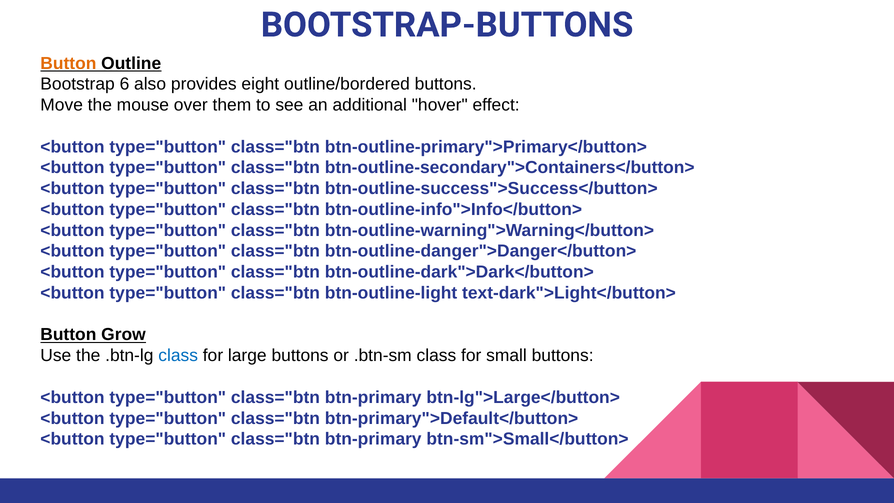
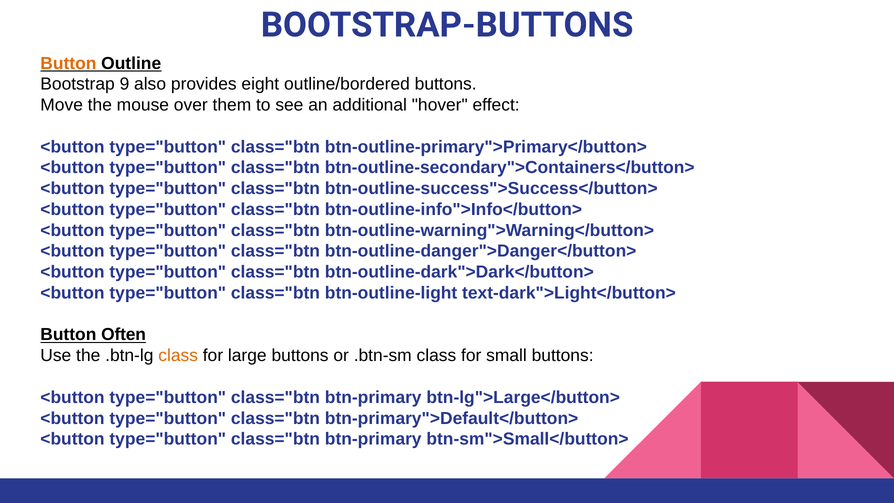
6: 6 -> 9 (124, 84)
Grow: Grow -> Often (124, 335)
class colour: blue -> orange (178, 356)
